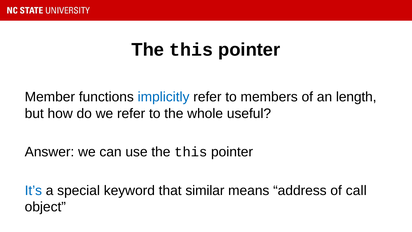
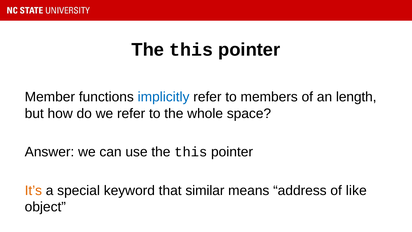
useful: useful -> space (249, 113)
It’s colour: blue -> orange (33, 190)
call: call -> like (356, 190)
